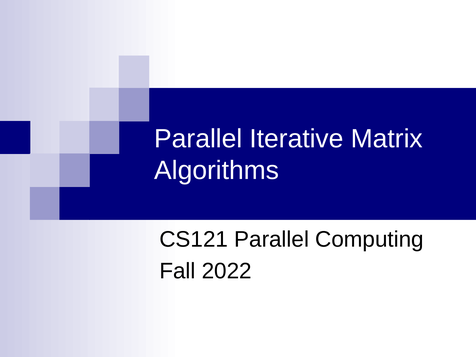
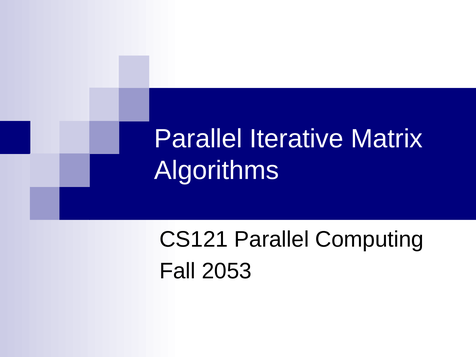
2022: 2022 -> 2053 (227, 271)
